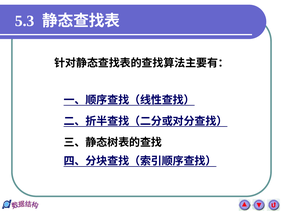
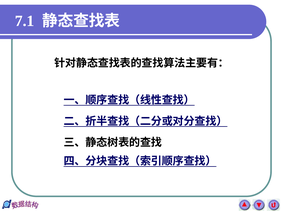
5.3: 5.3 -> 7.1 (25, 21)
